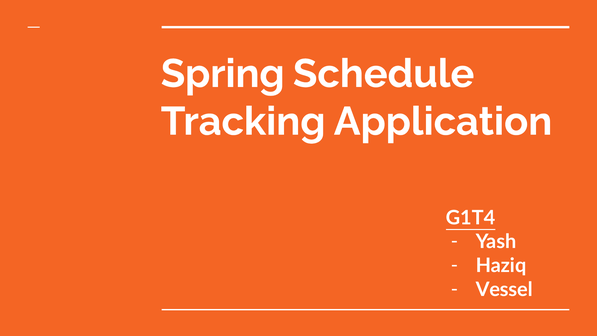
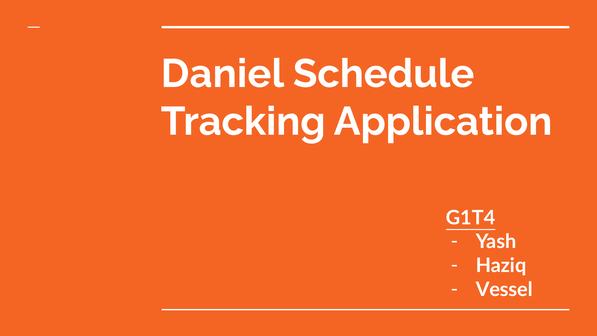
Spring: Spring -> Daniel (223, 74)
